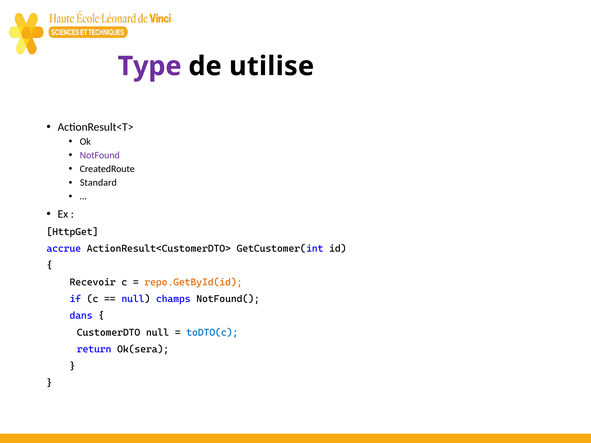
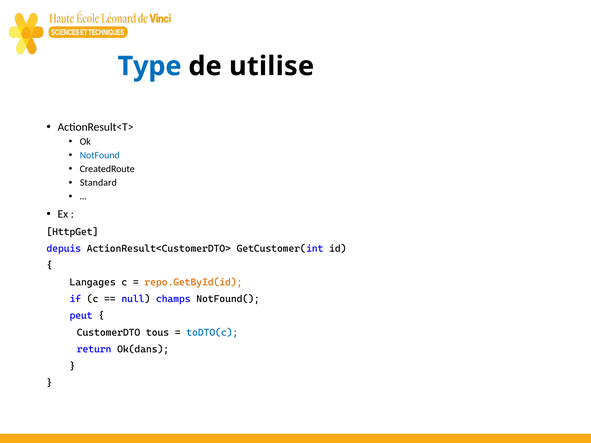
Type colour: purple -> blue (150, 66)
NotFound colour: purple -> blue (100, 155)
accrue: accrue -> depuis (64, 249)
Recevoir: Recevoir -> Langages (93, 282)
dans: dans -> peut (81, 316)
CustomerDTO null: null -> tous (158, 333)
Ok(sera: Ok(sera -> Ok(dans (143, 350)
